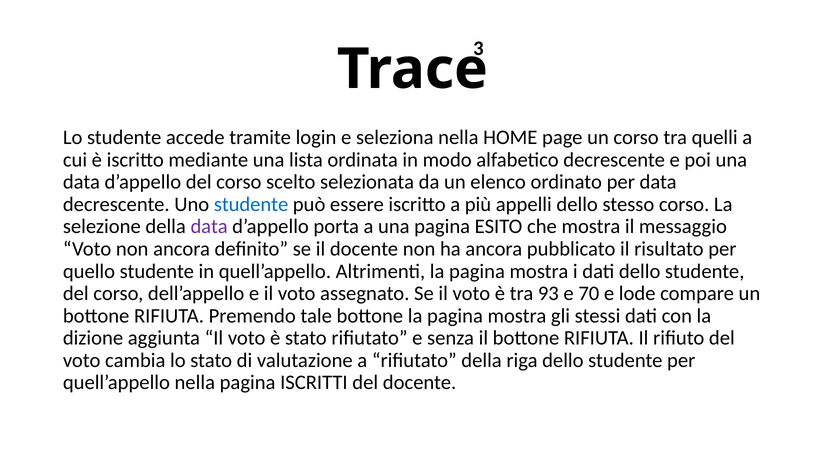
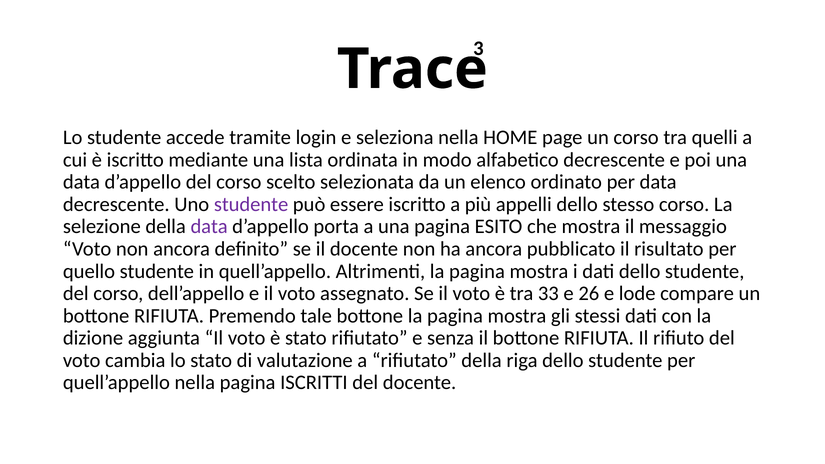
studente colour: blue -> purple (251, 204)
93: 93 -> 33 (548, 294)
70: 70 -> 26 (589, 294)
